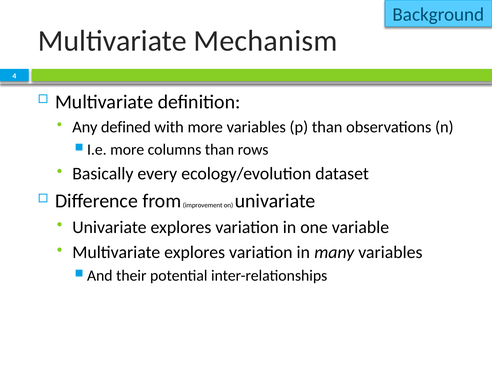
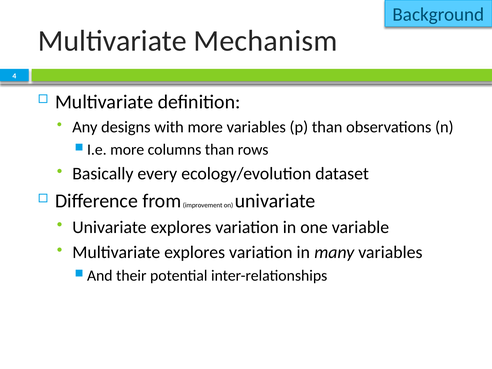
defined: defined -> designs (126, 127)
